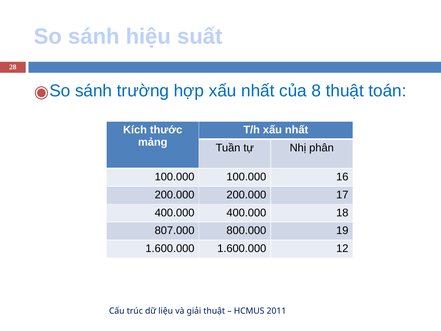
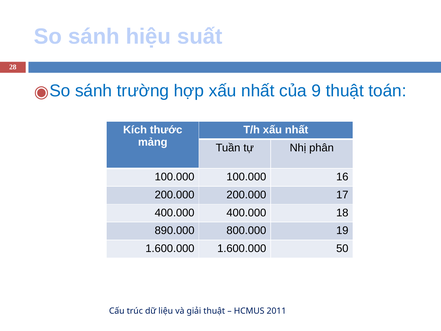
8: 8 -> 9 (316, 91)
807.000: 807.000 -> 890.000 (175, 230)
12: 12 -> 50 (342, 248)
